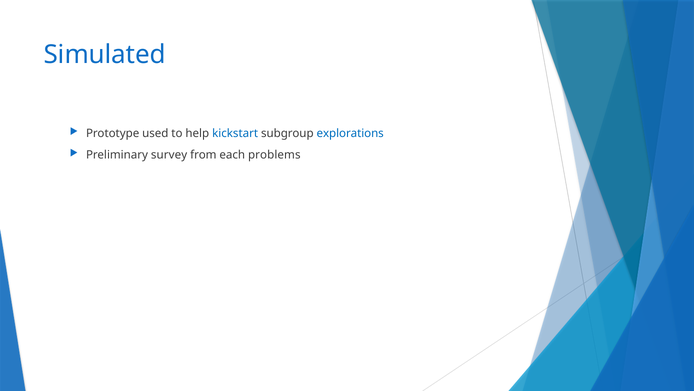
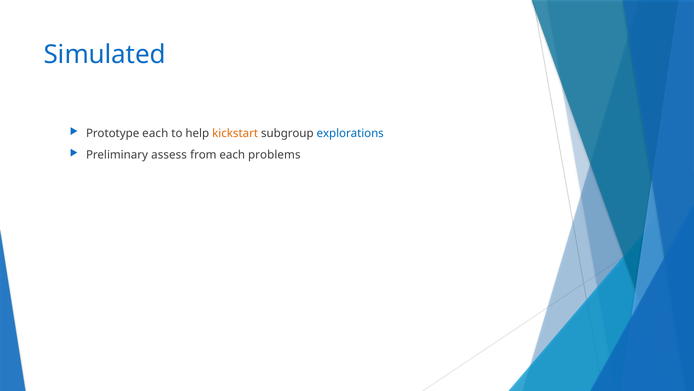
Prototype used: used -> each (155, 133)
kickstart colour: blue -> orange (235, 133)
survey: survey -> assess (169, 154)
